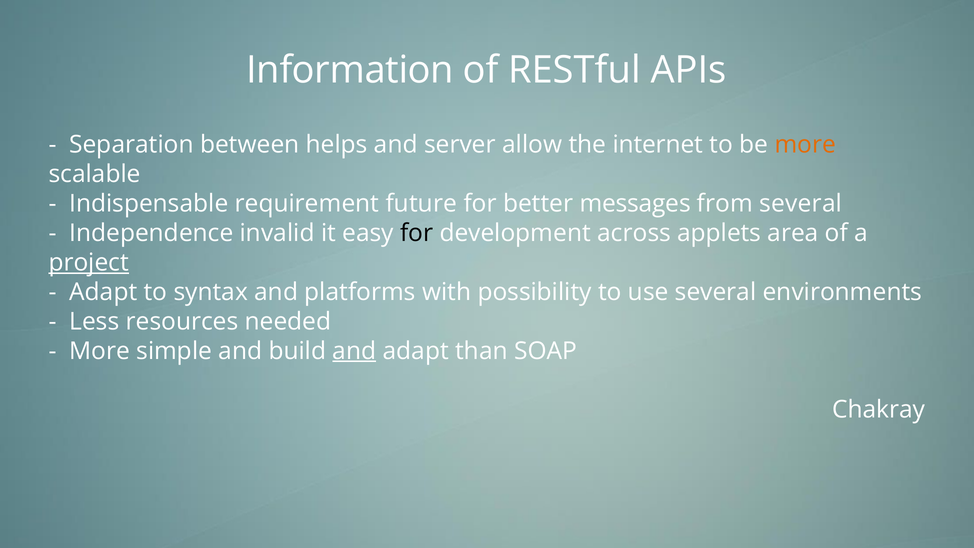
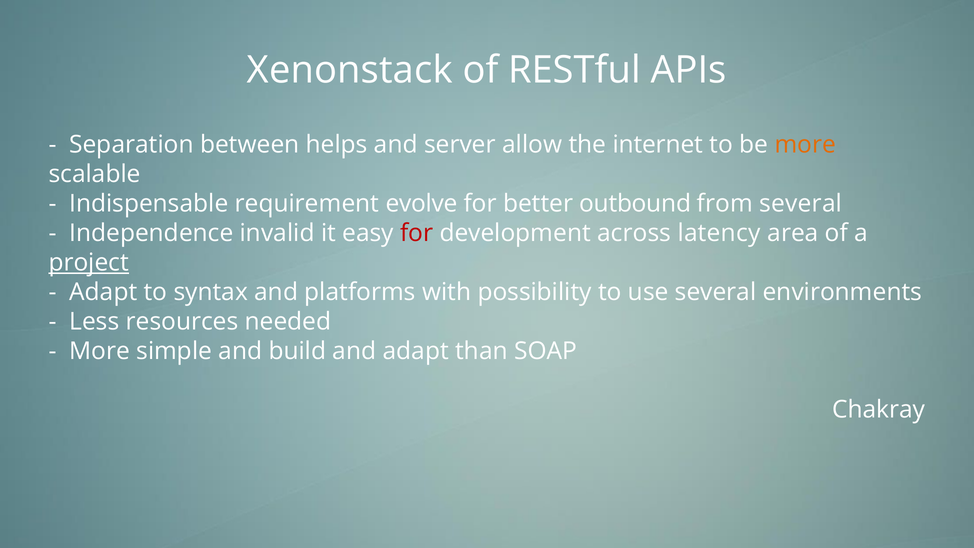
Information: Information -> Xenonstack (350, 70)
future: future -> evolve (422, 204)
messages: messages -> outbound (635, 204)
for colour: black -> red (417, 233)
applets: applets -> latency (719, 233)
and underline: present -> none (354, 351)
